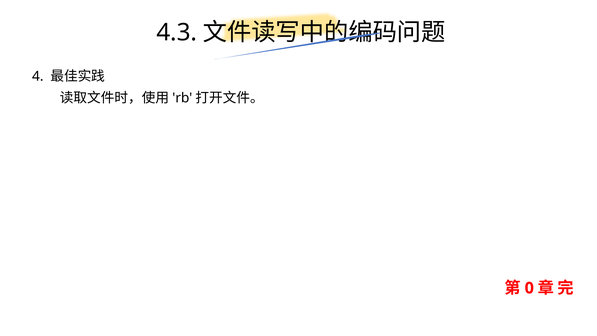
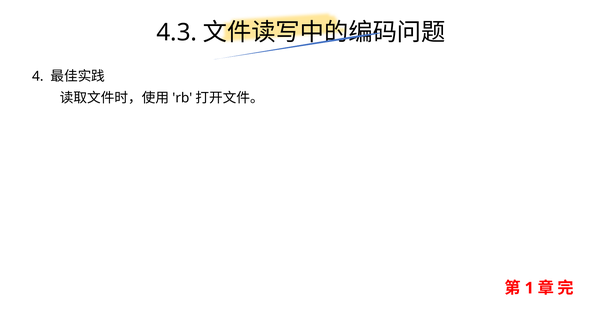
0: 0 -> 1 (529, 288)
